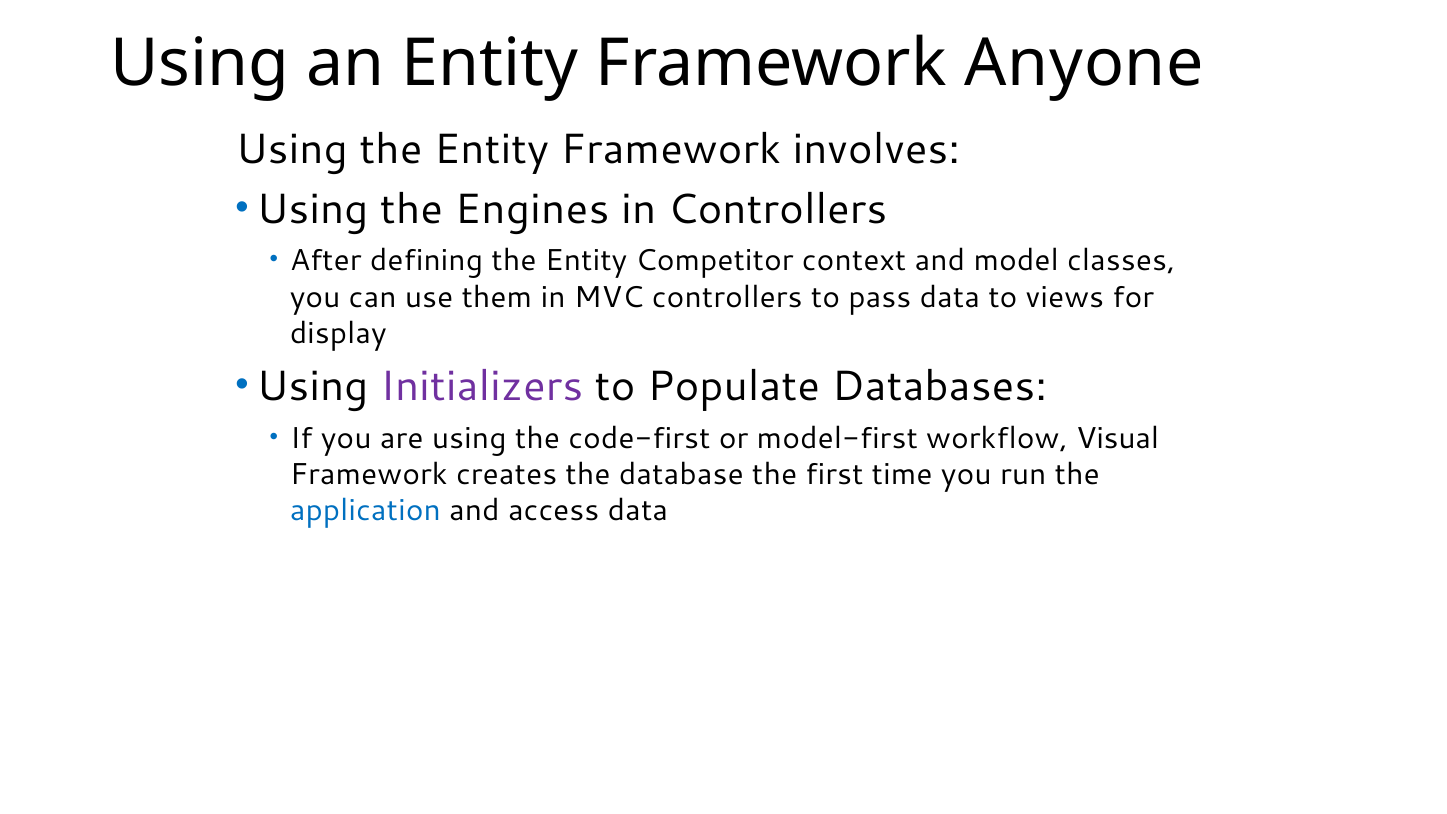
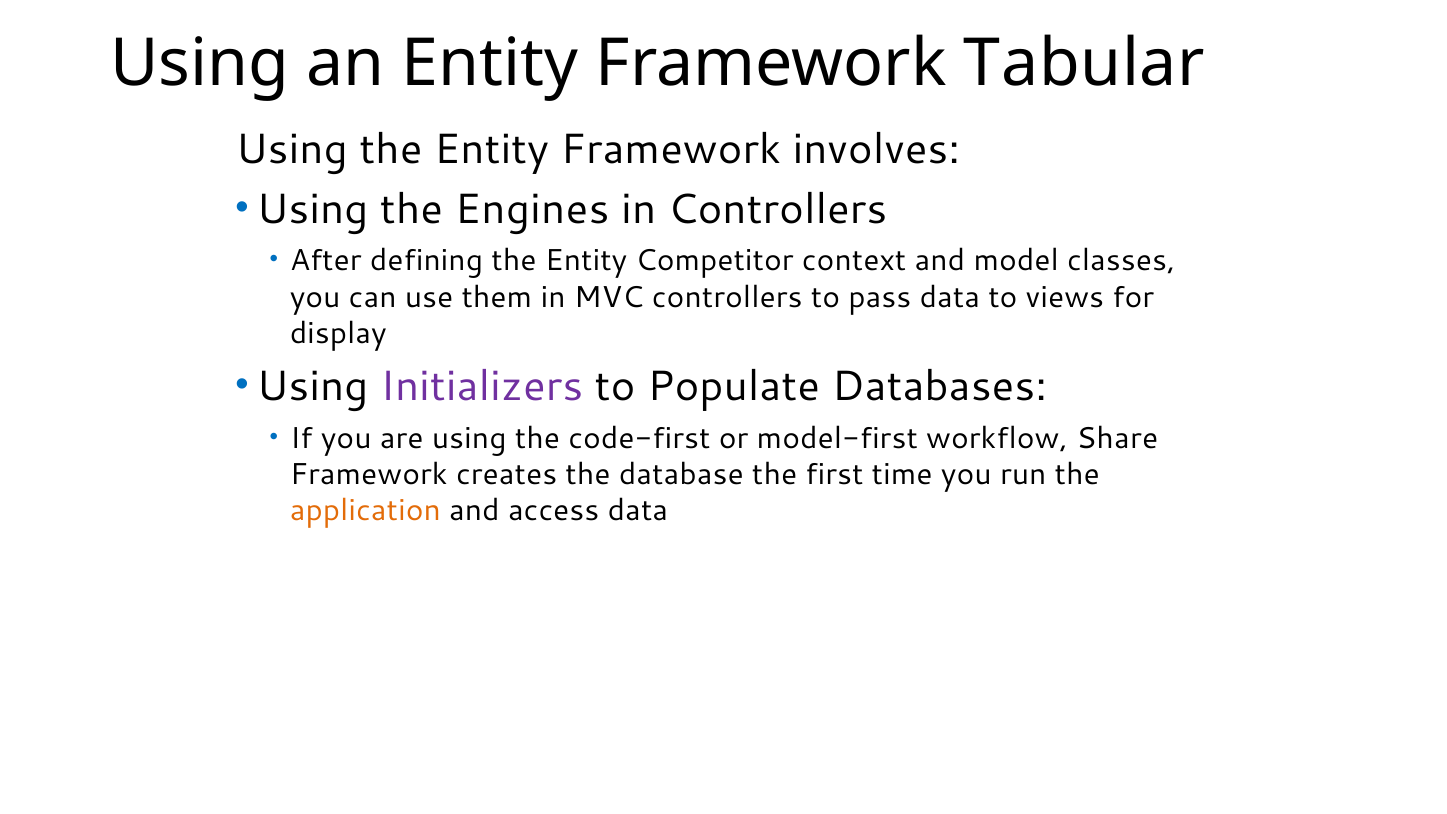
Anyone: Anyone -> Tabular (1084, 64)
Visual: Visual -> Share (1117, 438)
application colour: blue -> orange (365, 511)
